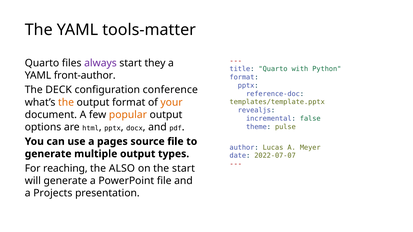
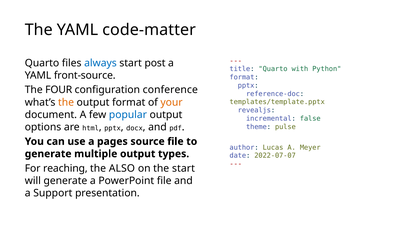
tools-matter: tools-matter -> code-matter (149, 30)
always colour: purple -> blue (100, 63)
they: they -> post (155, 63)
front-author: front-author -> front-source (85, 76)
DECK: DECK -> FOUR (59, 90)
popular colour: orange -> blue (128, 115)
Projects: Projects -> Support (53, 193)
